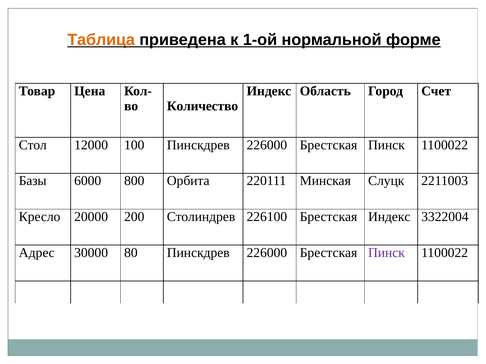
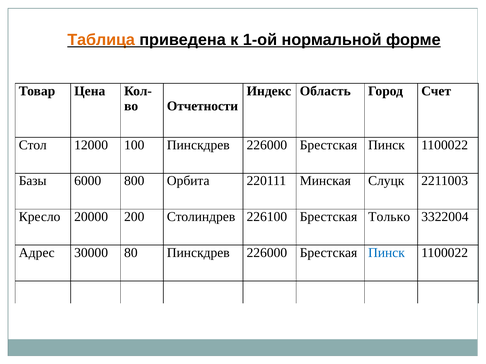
Количество: Количество -> Отчетности (202, 106)
Брестская Индекс: Индекс -> Только (389, 217)
Пинск colour: purple -> blue (386, 253)
